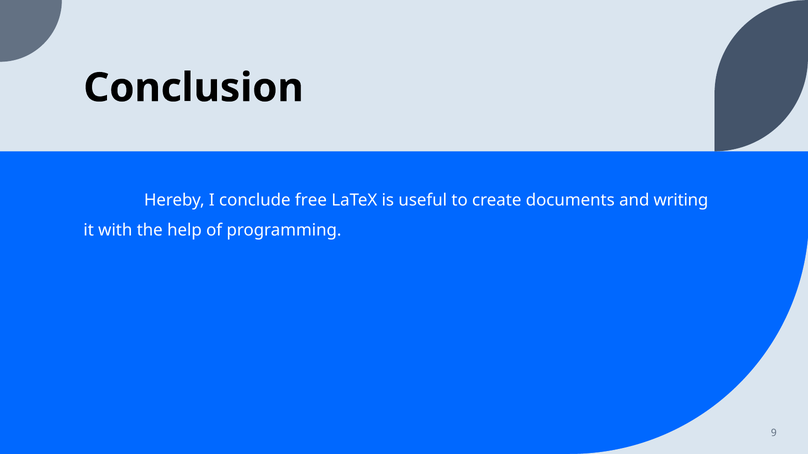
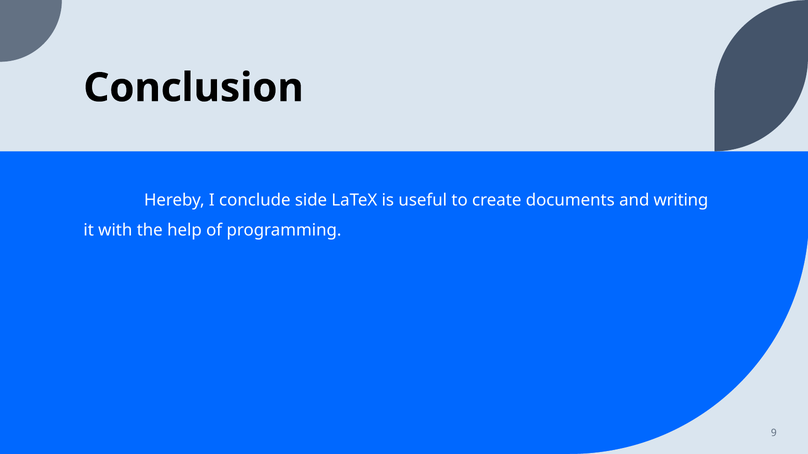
free: free -> side (311, 200)
